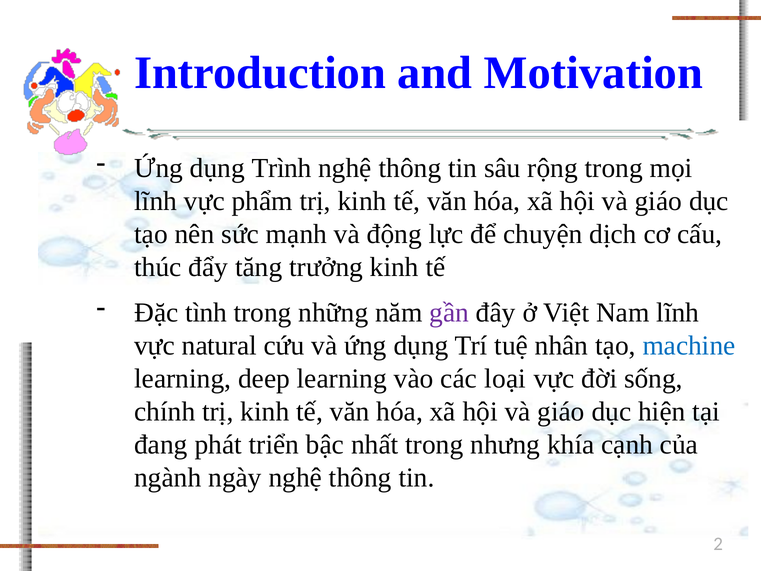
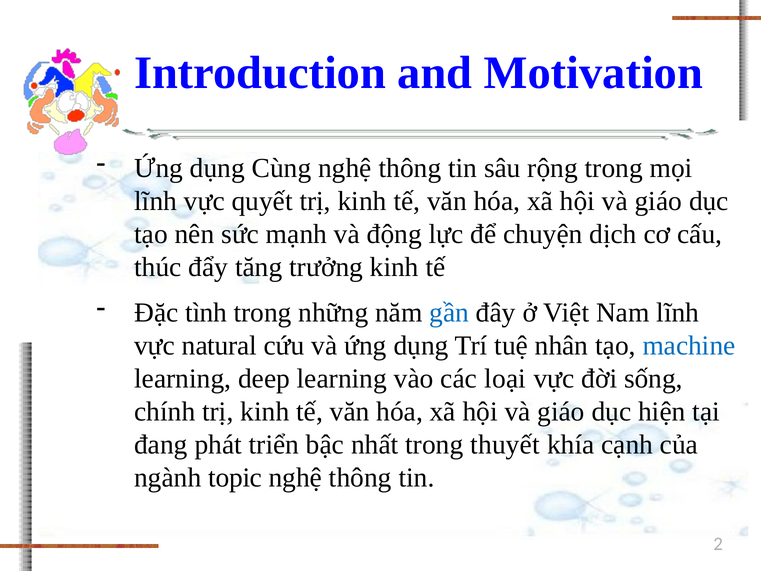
Trình: Trình -> Cùng (282, 168)
phẩm: phẩm -> quyết (262, 201)
gần colour: purple -> blue (449, 313)
nhưng: nhưng -> thuyết (505, 444)
ngày: ngày -> topic (235, 477)
